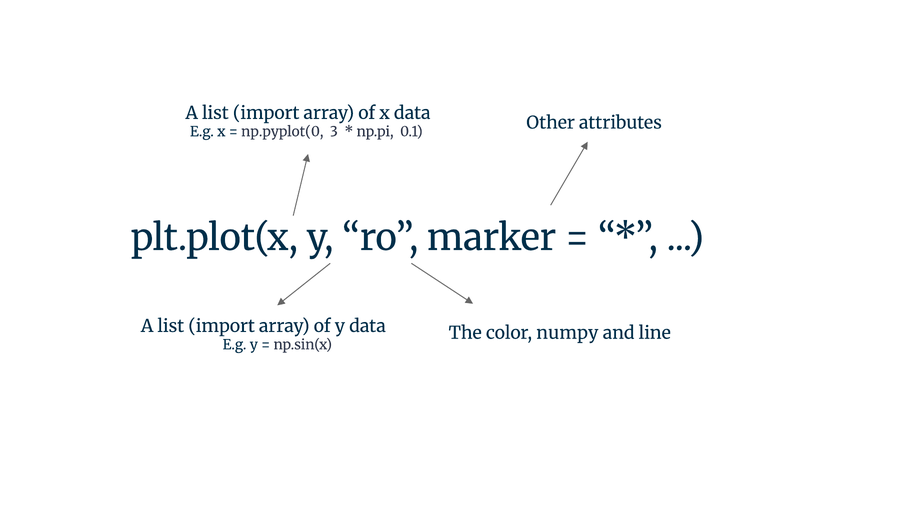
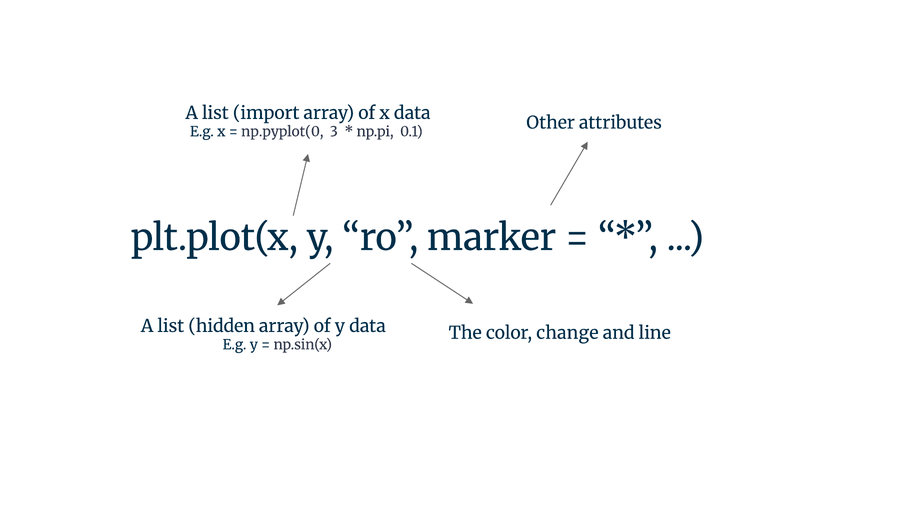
import: import -> hidden (222, 327)
numpy: numpy -> change (567, 333)
